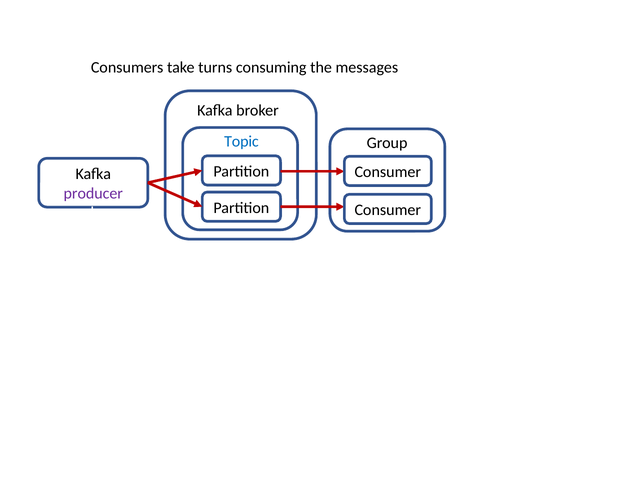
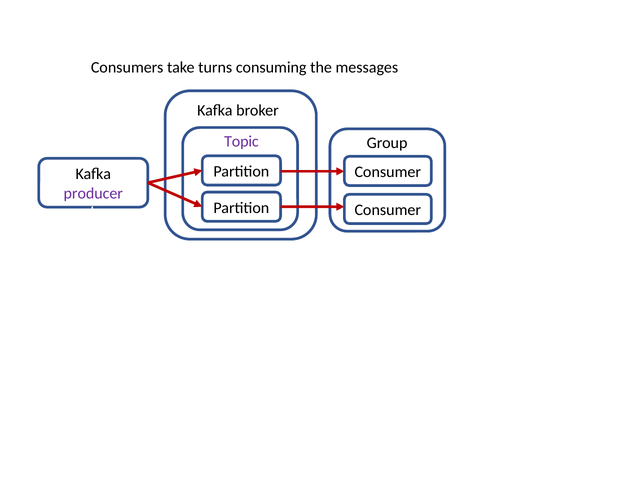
Topic colour: blue -> purple (241, 142)
